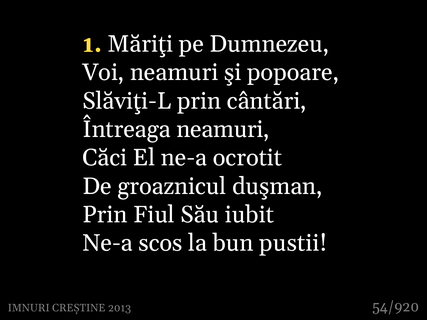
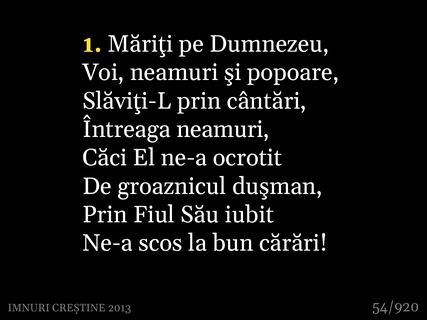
pustii: pustii -> cărări (293, 243)
